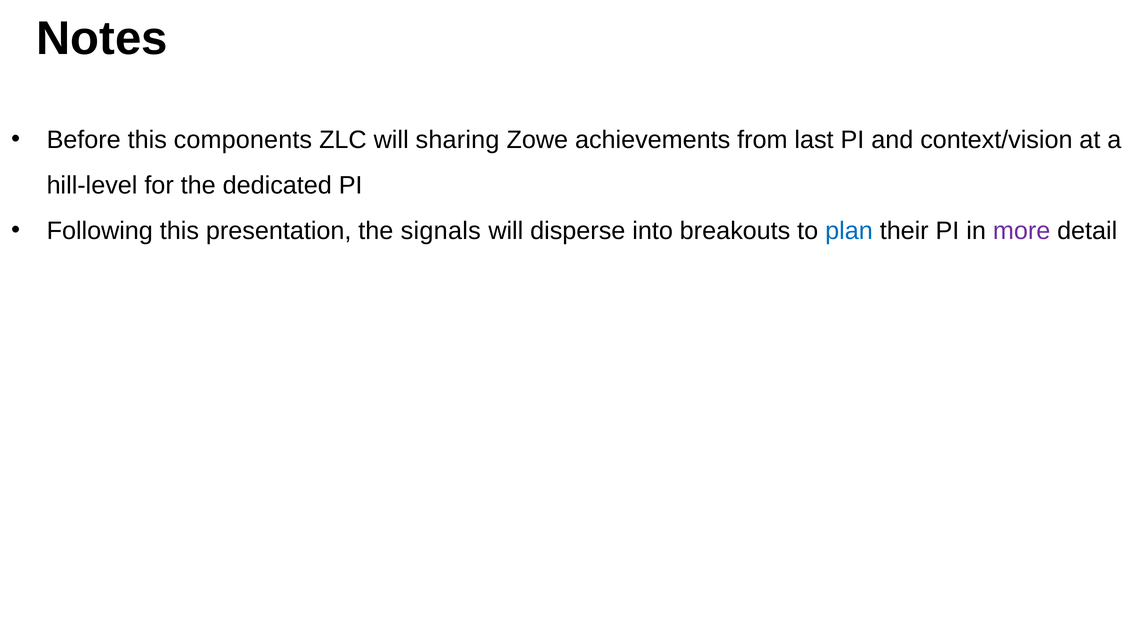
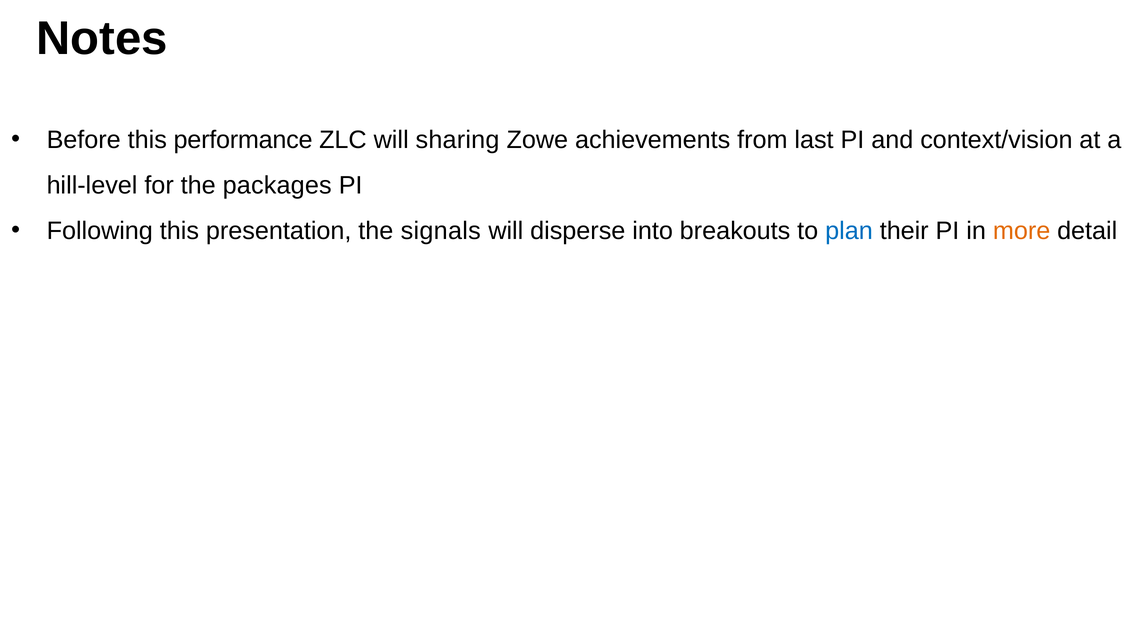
components: components -> performance (243, 140)
dedicated: dedicated -> packages (277, 185)
more colour: purple -> orange (1022, 231)
